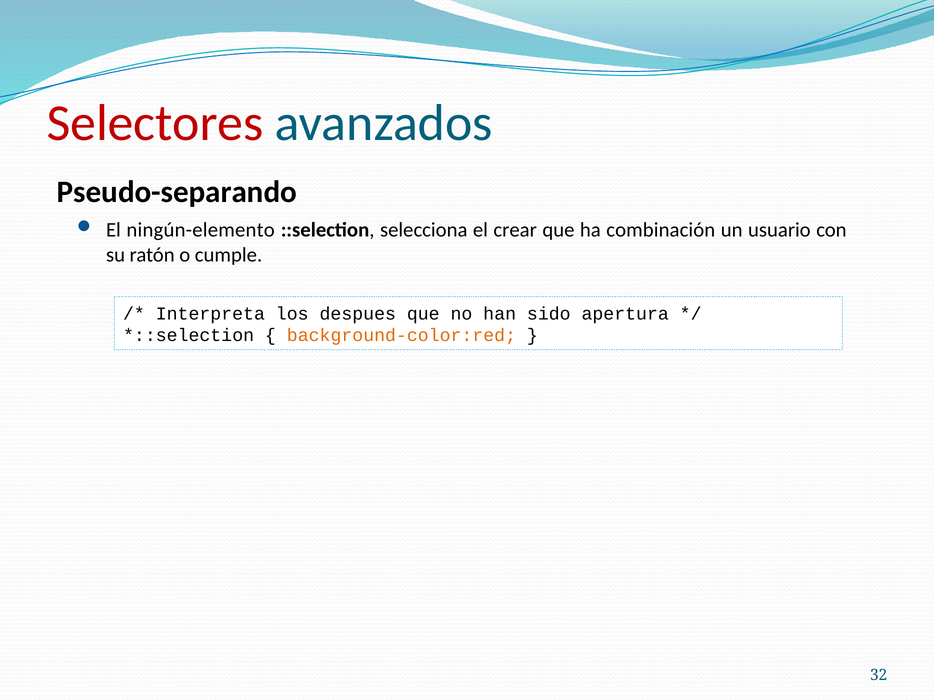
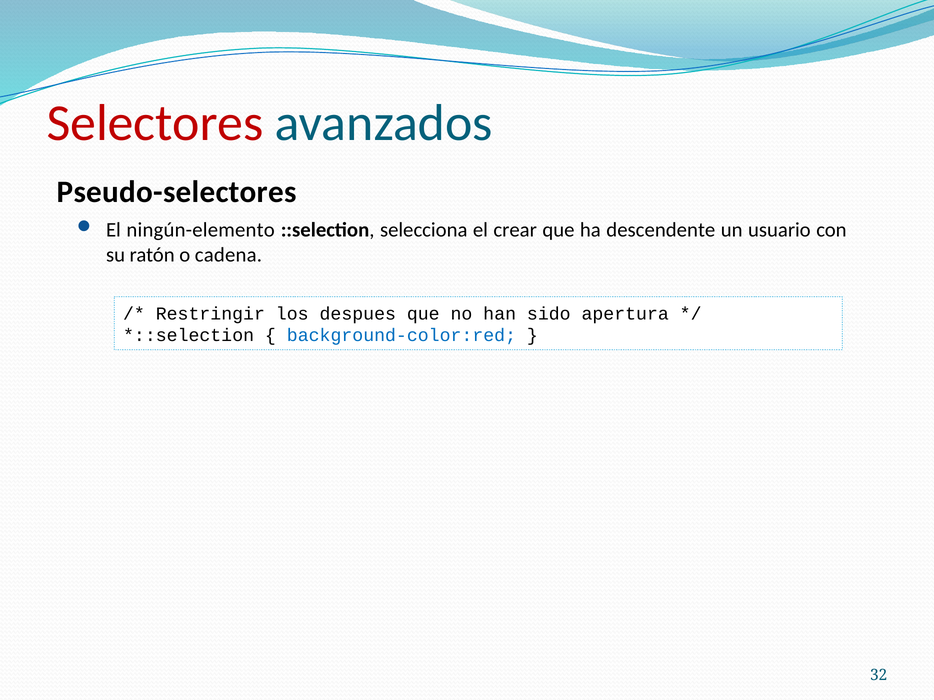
Pseudo-separando: Pseudo-separando -> Pseudo-selectores (177, 192)
combinación: combinación -> descendente (661, 230)
cumple: cumple -> cadena (228, 255)
Interpreta: Interpreta -> Restringir (210, 314)
background-color:red colour: orange -> blue (401, 336)
